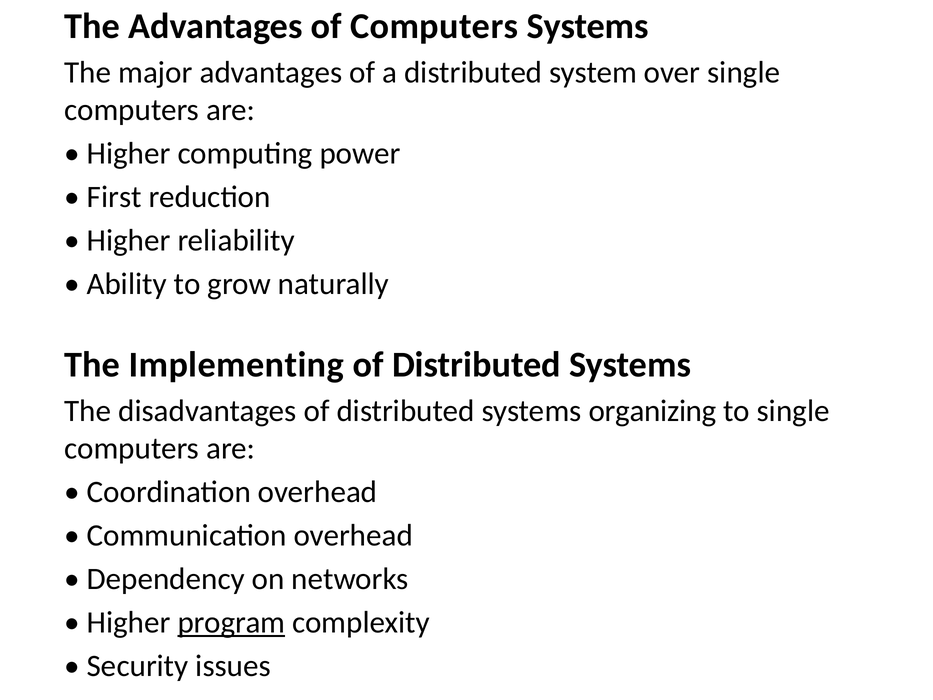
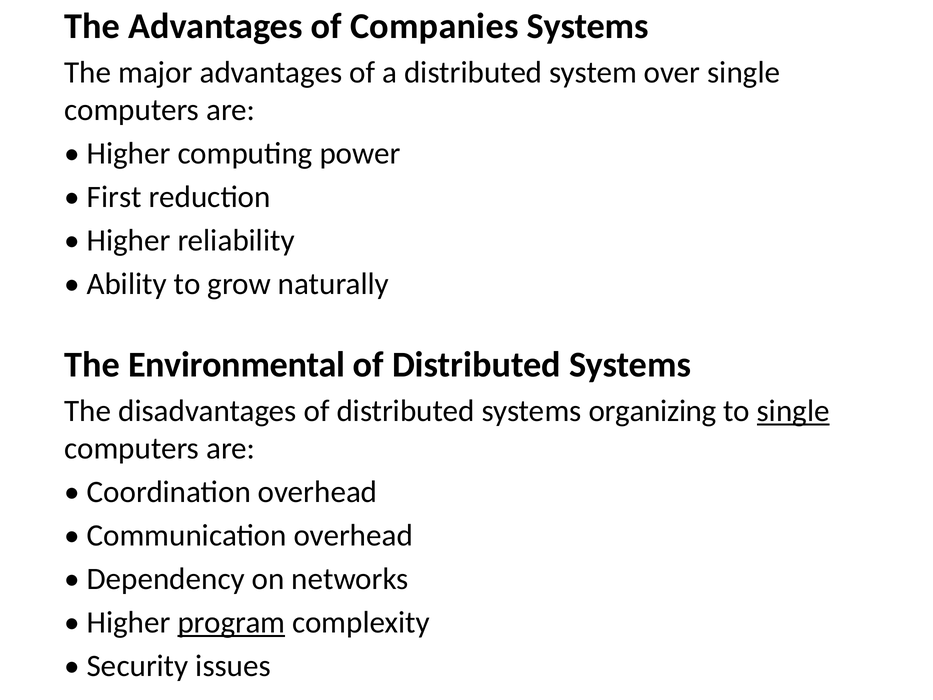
of Computers: Computers -> Companies (434, 26)
Implementing: Implementing -> Environmental (237, 365)
single underline: none -> present (793, 411)
